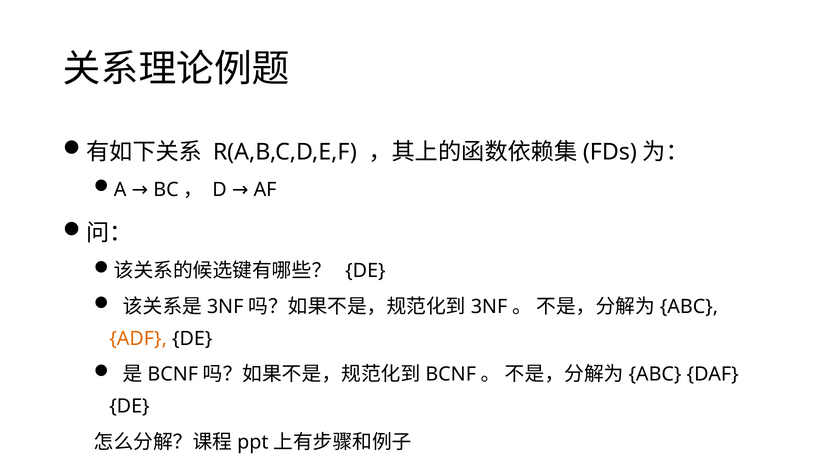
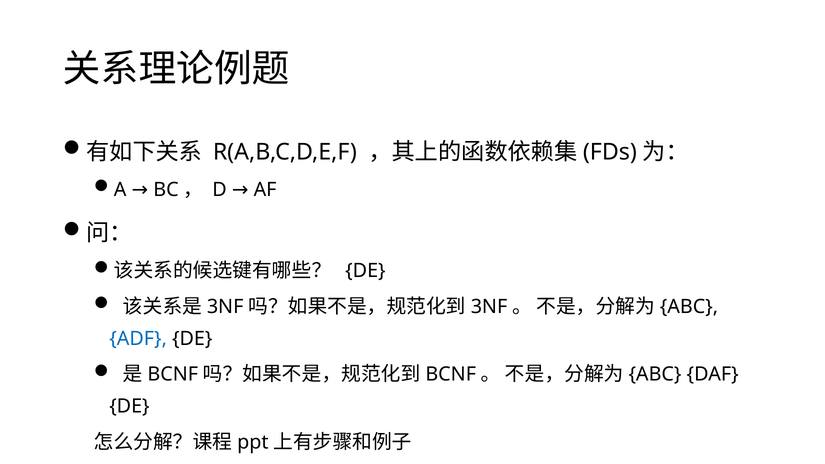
ADF colour: orange -> blue (138, 339)
